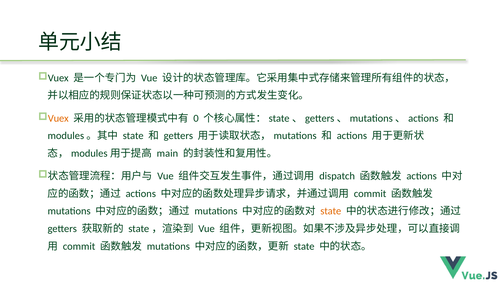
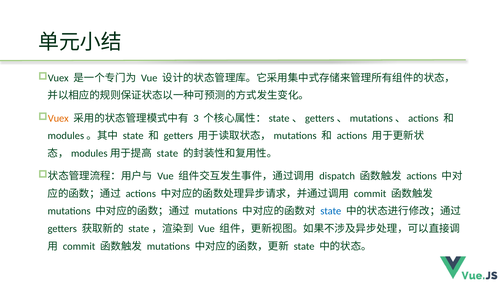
0: 0 -> 3 (196, 118)
main: main -> state (167, 153)
state colour: orange -> blue (331, 211)
